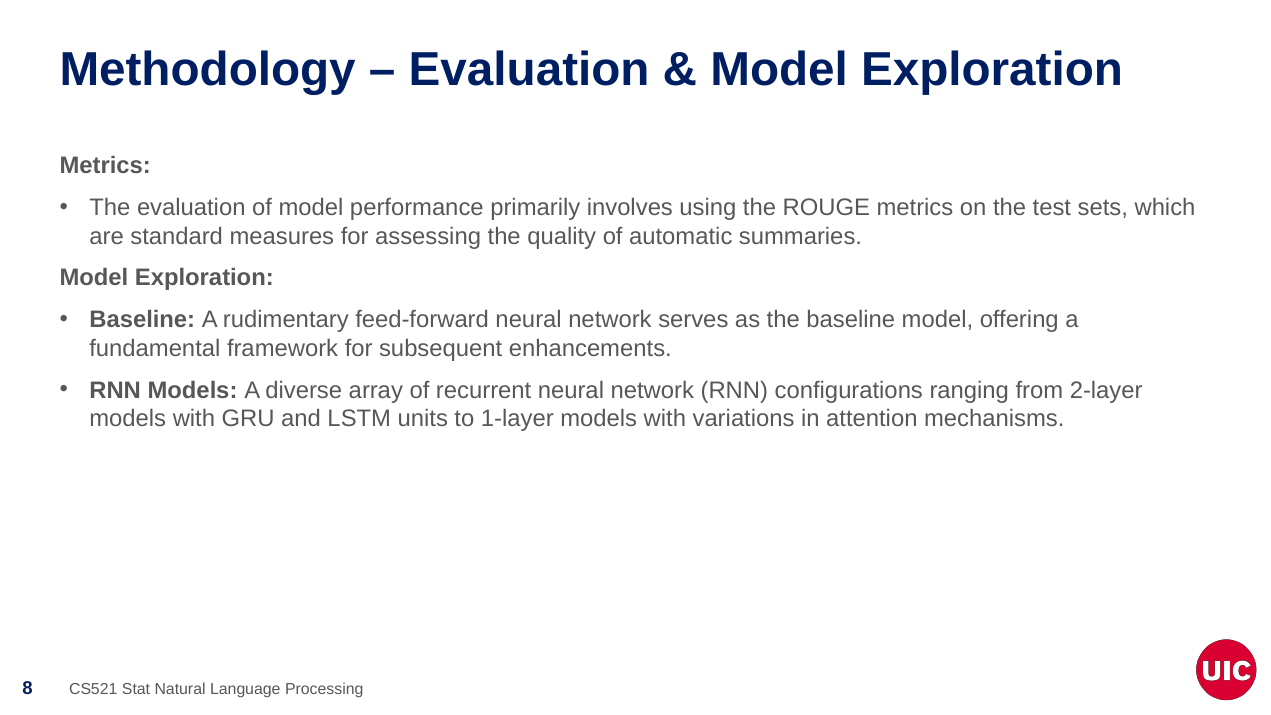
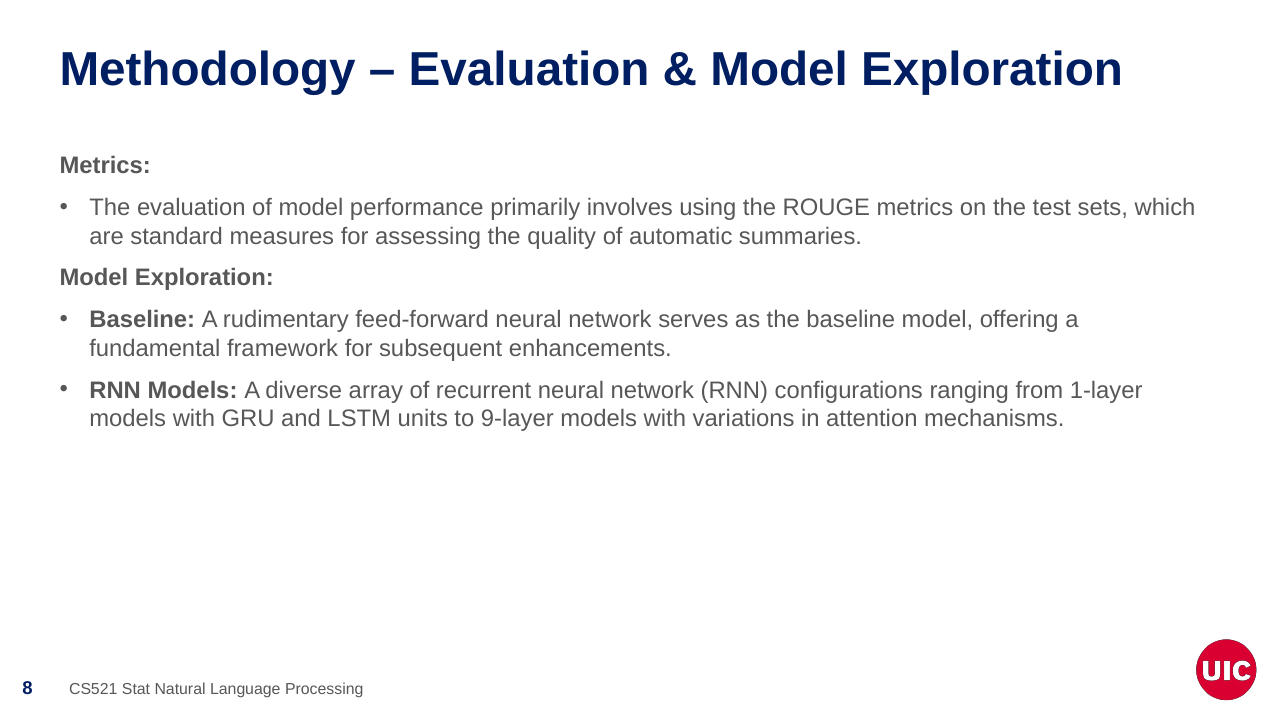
2-layer: 2-layer -> 1-layer (1106, 390)
1-layer: 1-layer -> 9-layer (517, 419)
